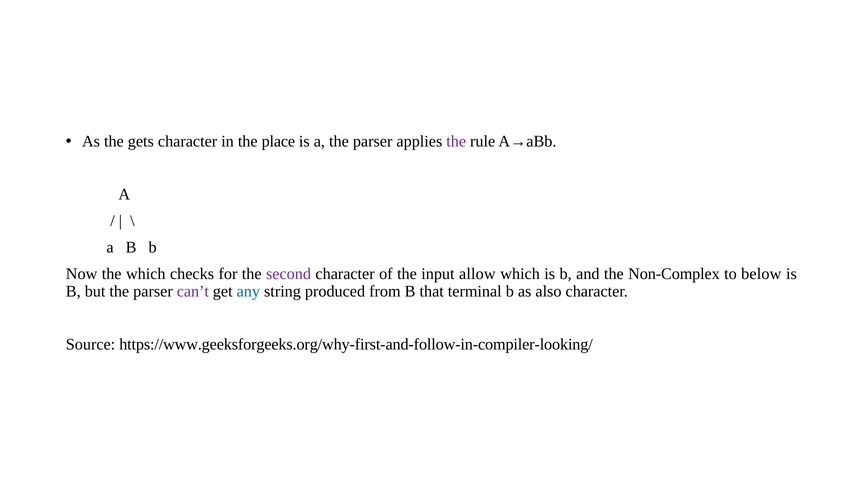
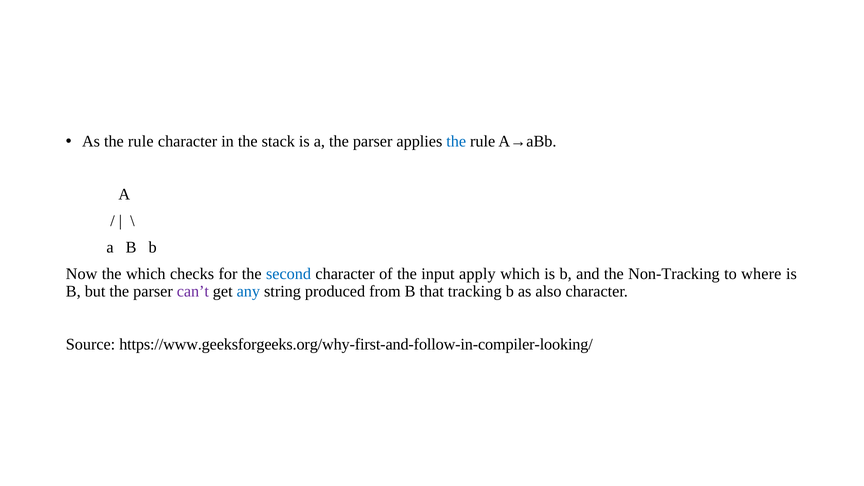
As the gets: gets -> rule (141, 141)
place: place -> stack (278, 141)
the colour: purple -> blue (456, 141)
second colour: purple -> blue (289, 274)
allow: allow -> apply (477, 274)
Non-Complex: Non-Complex -> Non-Tracking (674, 274)
below: below -> where (761, 274)
terminal: terminal -> tracking (475, 291)
